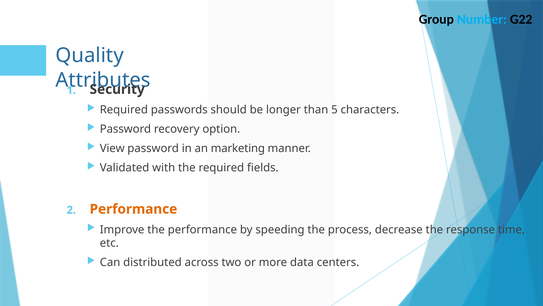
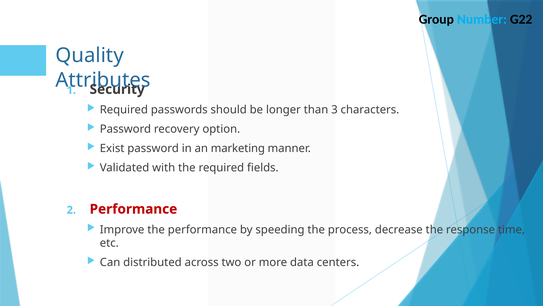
5: 5 -> 3 (334, 110)
View: View -> Exist (112, 148)
Performance colour: orange -> red (133, 209)
